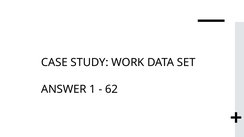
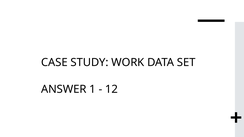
62: 62 -> 12 (112, 89)
